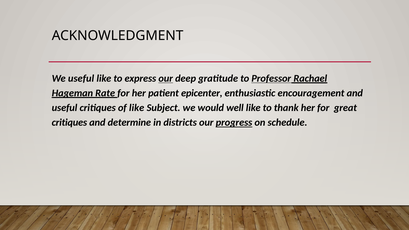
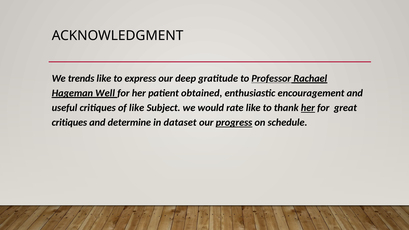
We useful: useful -> trends (81, 78)
our underline: present -> none (166, 78)
Rate: Rate -> Well (105, 93)
epicenter: epicenter -> obtained (202, 93)
well: well -> rate (235, 108)
her underline: none -> present (308, 108)
districts: districts -> dataset (180, 123)
